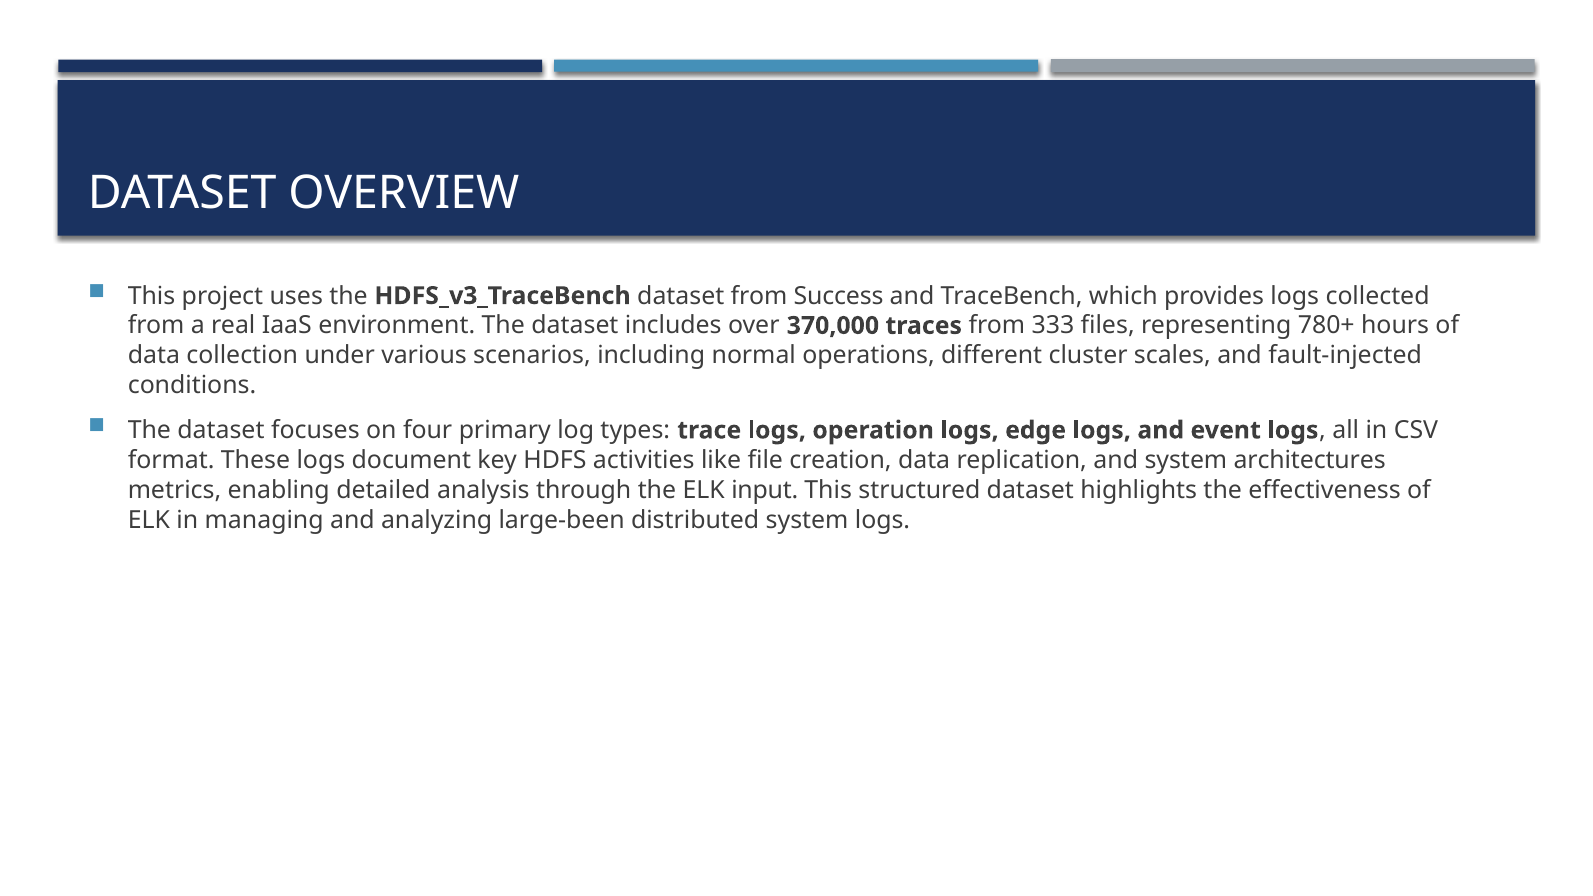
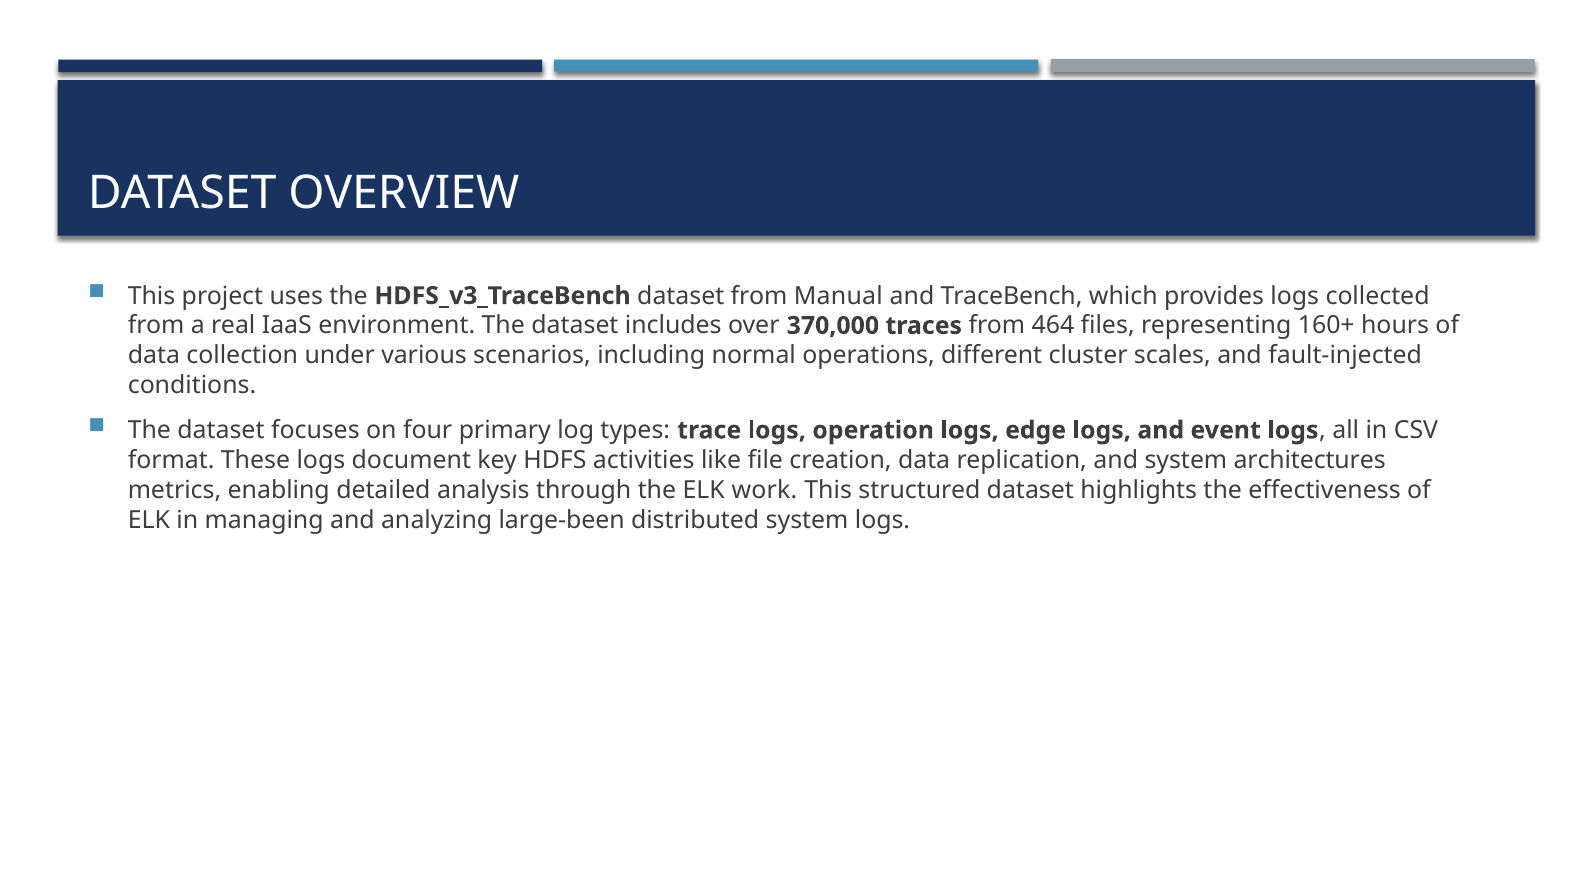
Success: Success -> Manual (838, 296)
333: 333 -> 464 (1053, 326)
780+: 780+ -> 160+ (1326, 326)
input: input -> work (764, 490)
